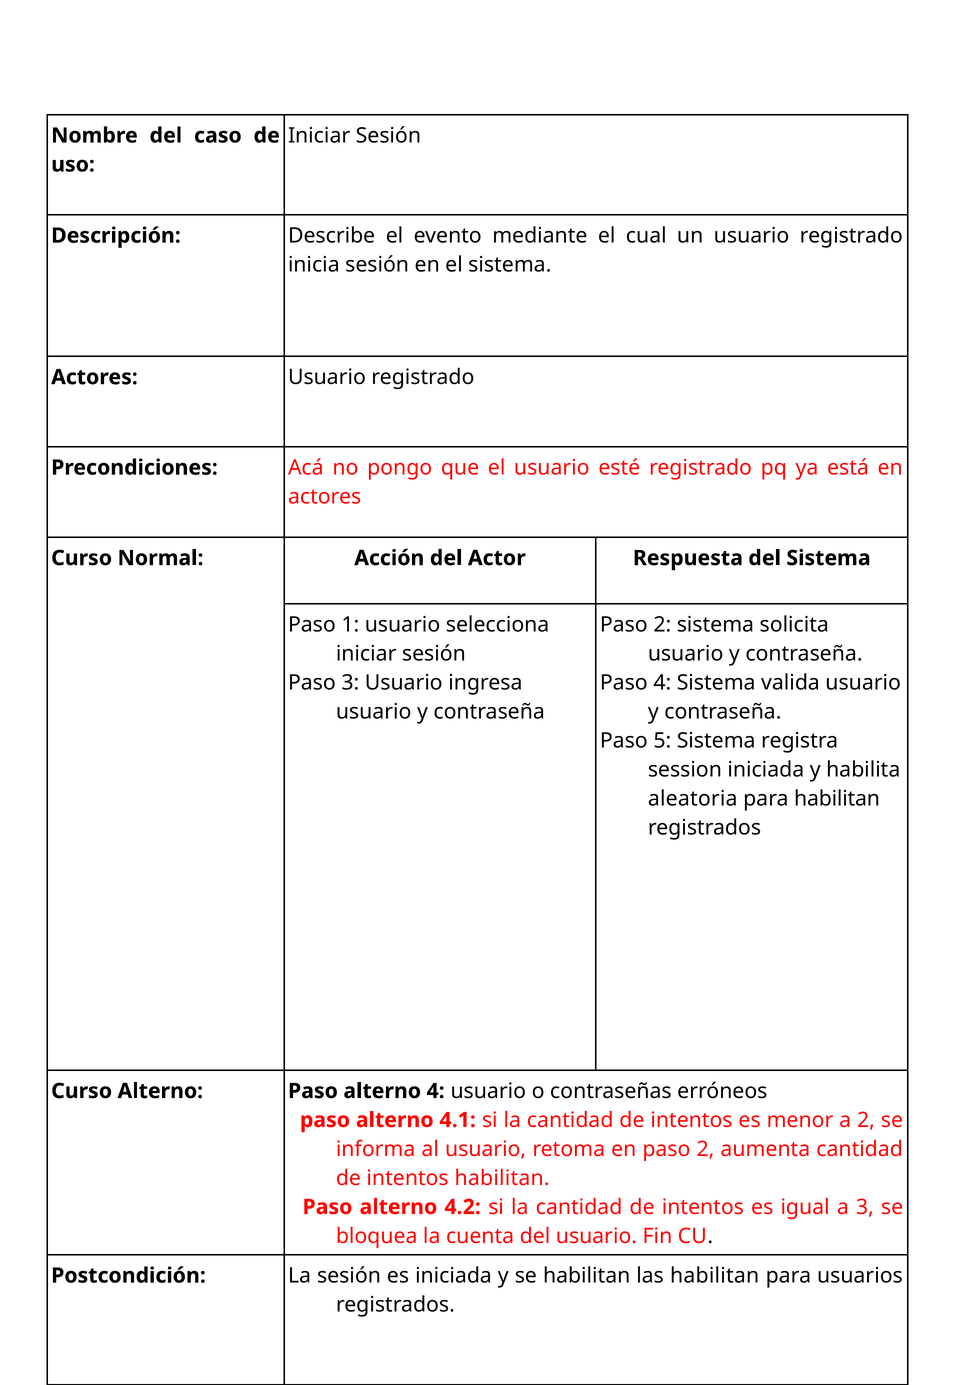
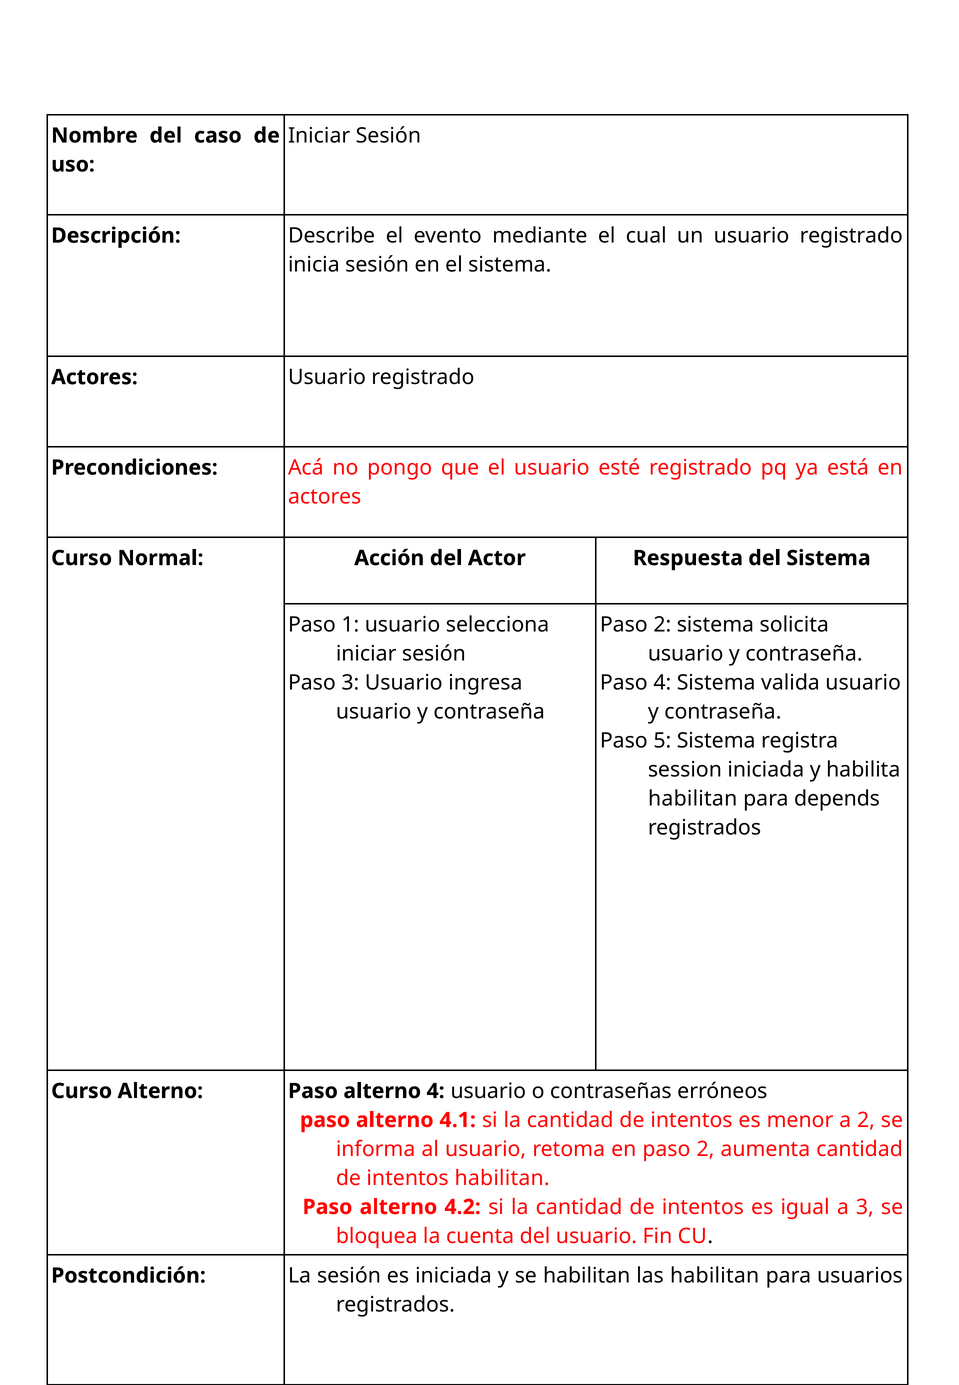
aleatoria: aleatoria -> habilitan (693, 799)
para habilitan: habilitan -> depends (837, 799)
